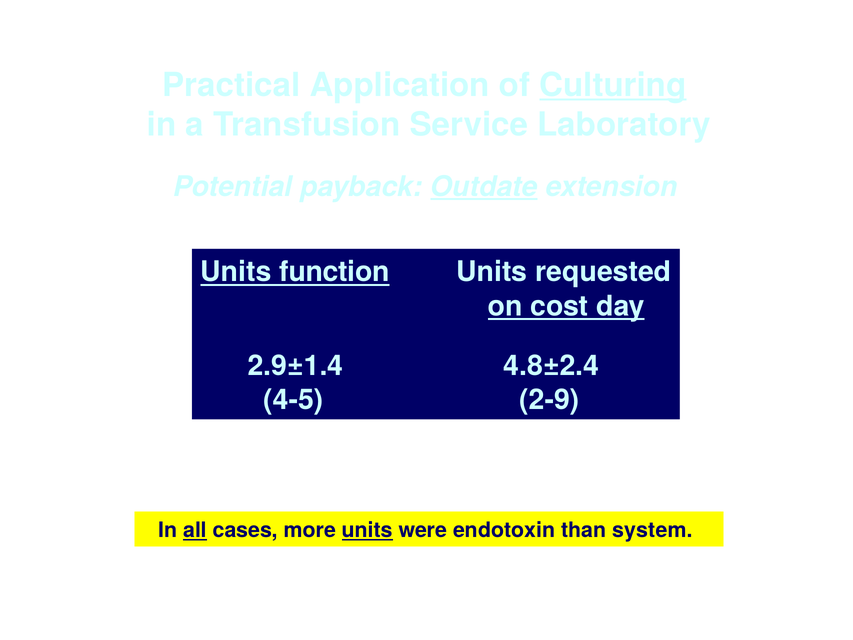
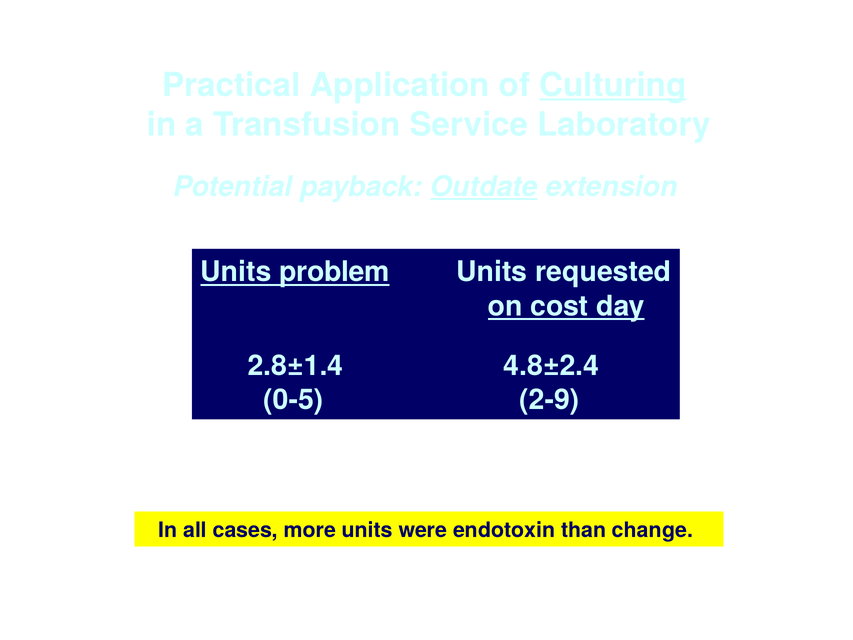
function: function -> problem (334, 272)
2.9±1.4: 2.9±1.4 -> 2.8±1.4 (295, 366)
4-5: 4-5 -> 0-5 (293, 400)
all underline: present -> none (195, 530)
units underline: present -> none (367, 530)
system: system -> change (652, 530)
